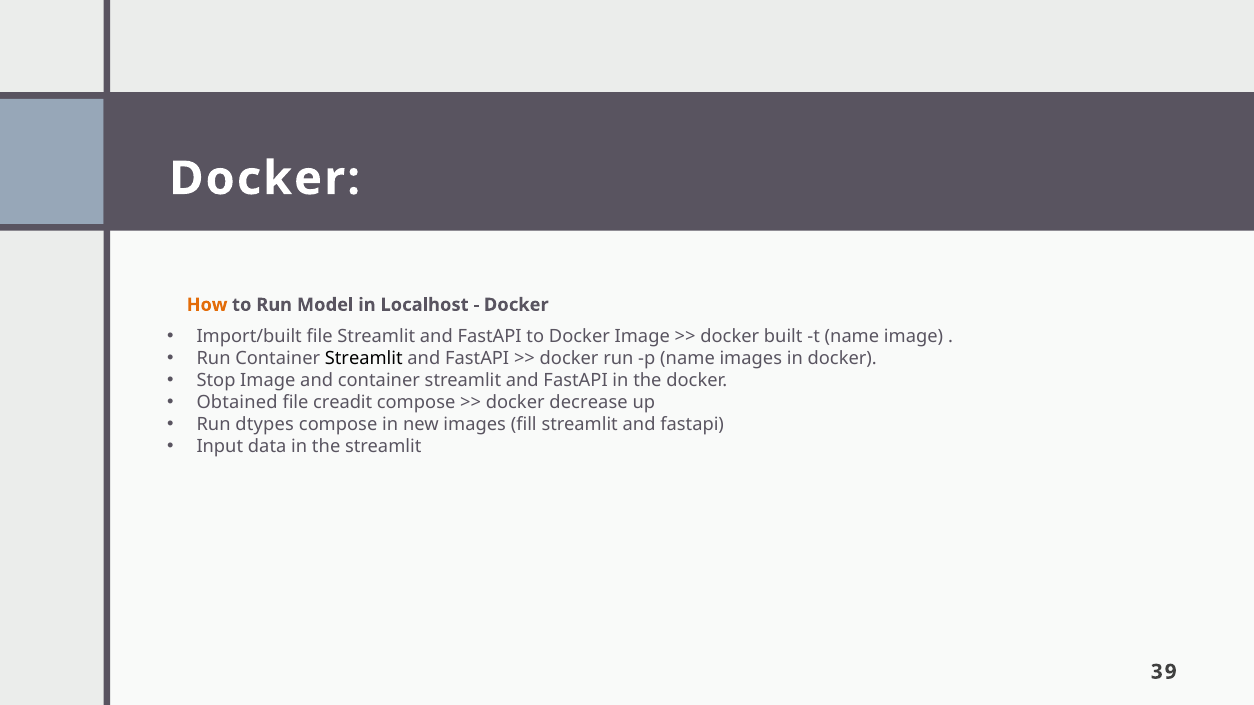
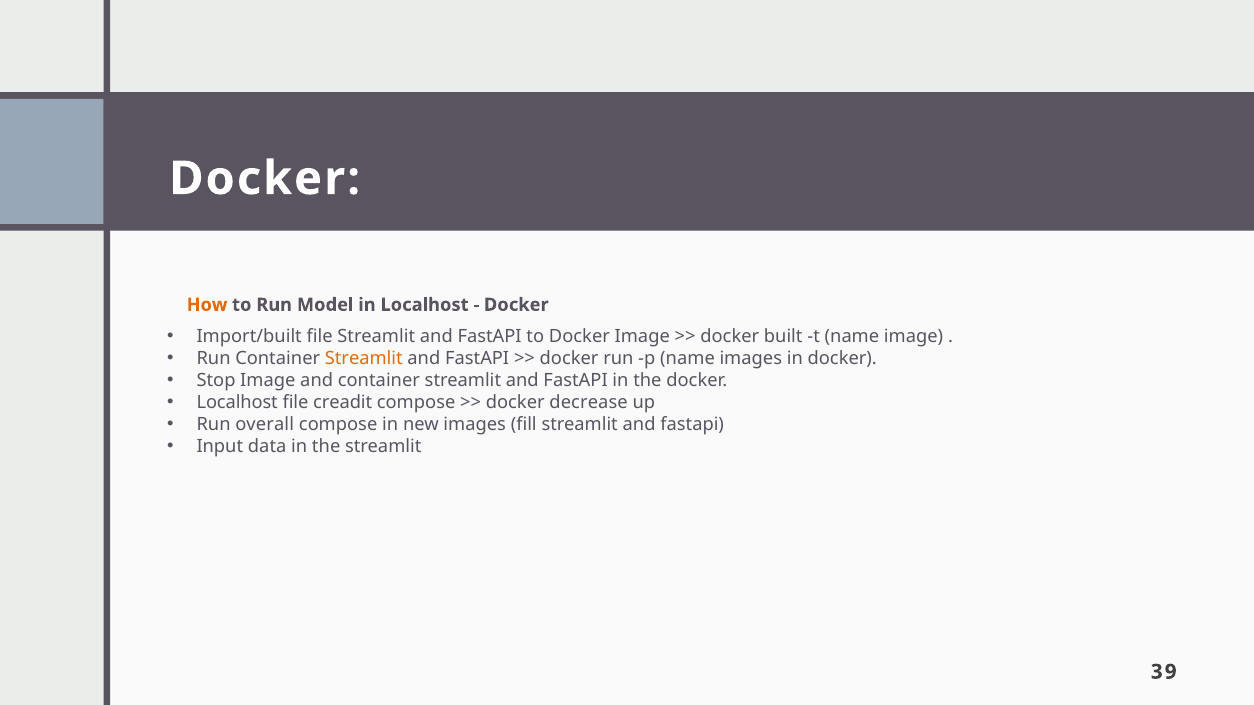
Streamlit colour: black -> orange (364, 358)
Obtained: Obtained -> Localhost (237, 402)
dtypes: dtypes -> overall (265, 424)
